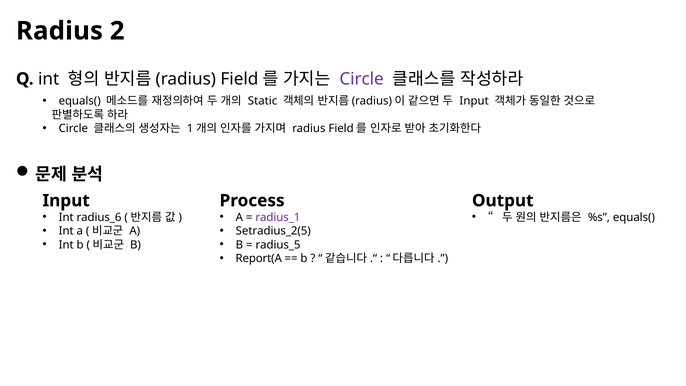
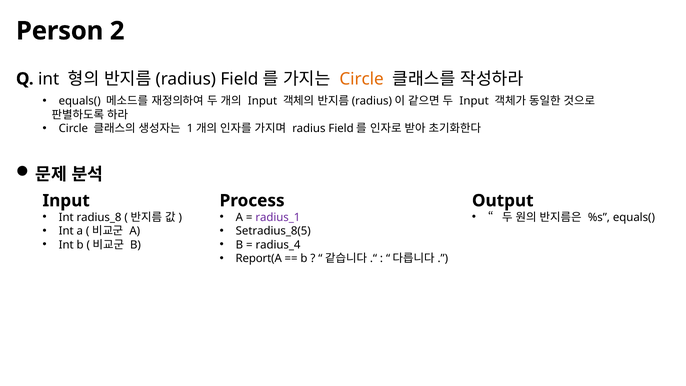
Radius: Radius -> Person (60, 31)
Circle colour: purple -> orange (362, 79)
Static: Static -> Input (263, 101)
radius_6: radius_6 -> radius_8 (99, 217)
Setradius_2(5: Setradius_2(5 -> Setradius_8(5 (273, 231)
radius_5: radius_5 -> radius_4 (278, 245)
